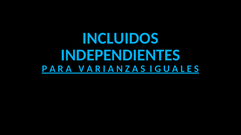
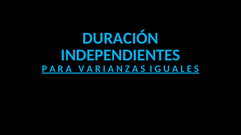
INCLUIDOS: INCLUIDOS -> DURACIÓN (120, 38)
